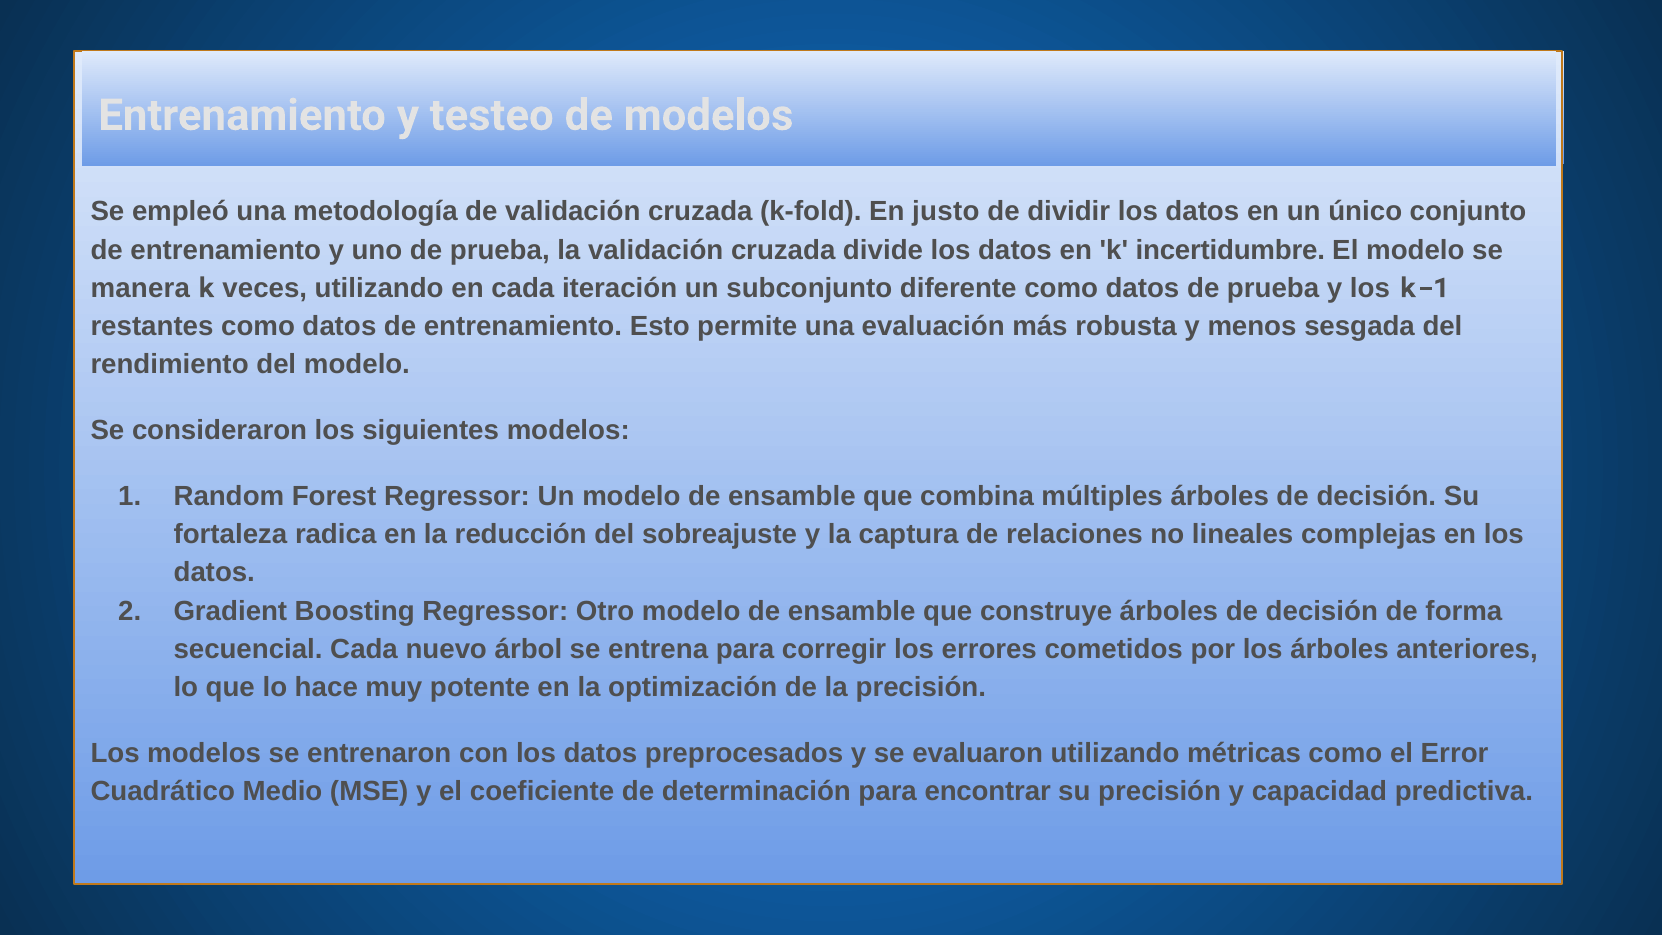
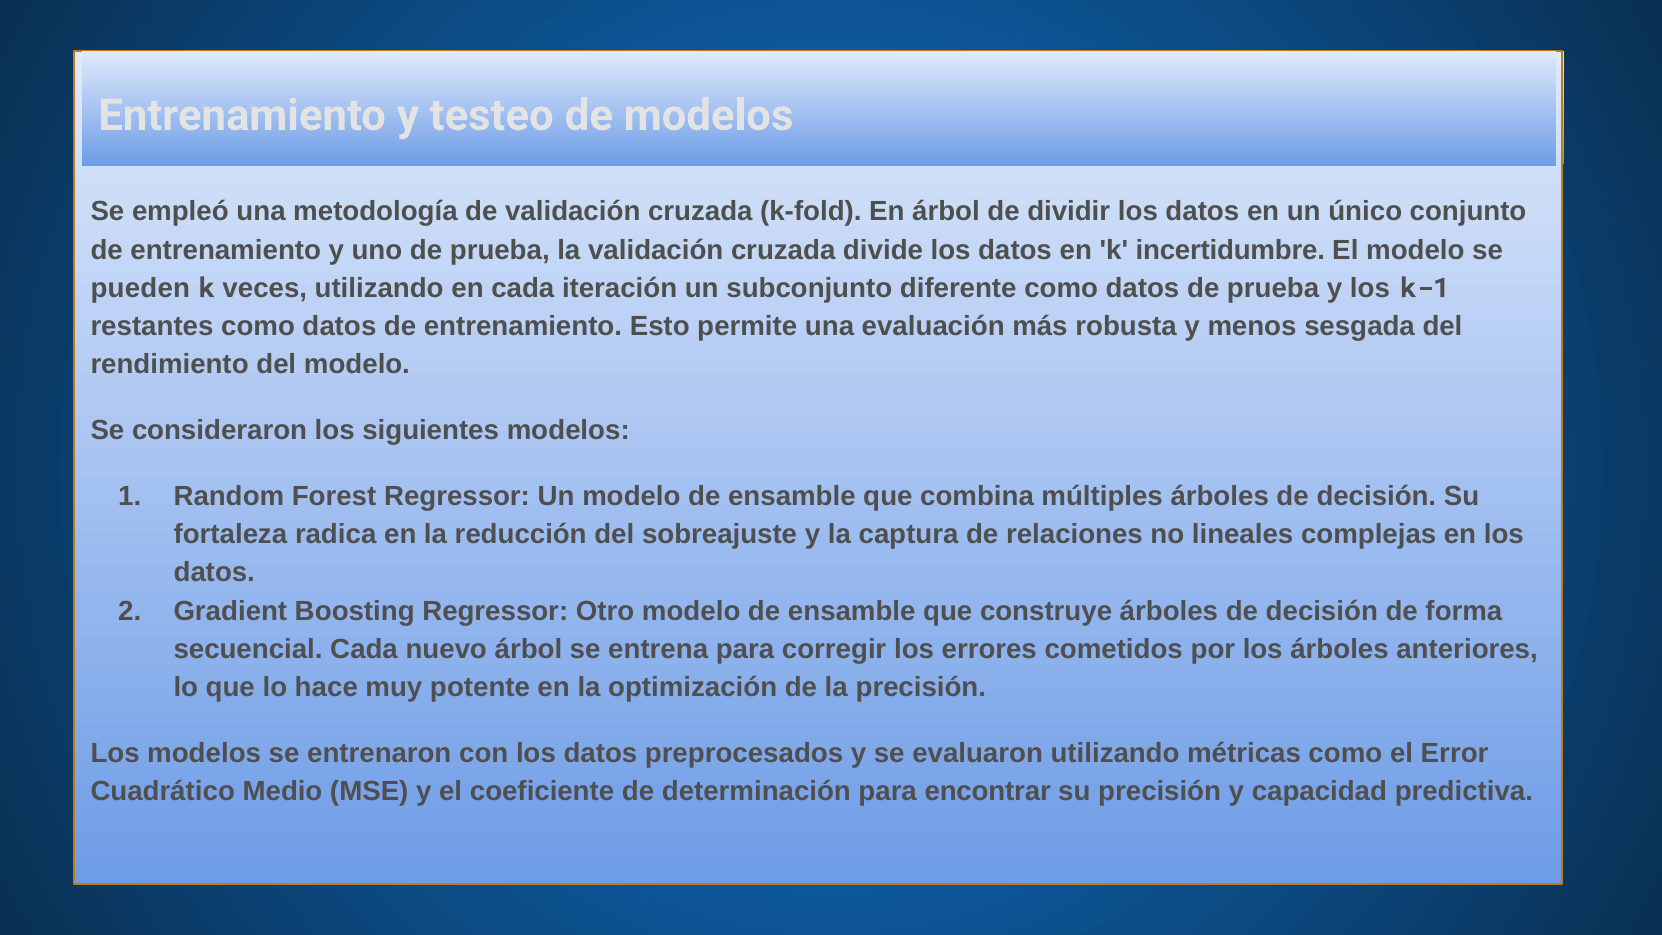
En justo: justo -> árbol (946, 212)
manera: manera -> pueden (140, 288)
